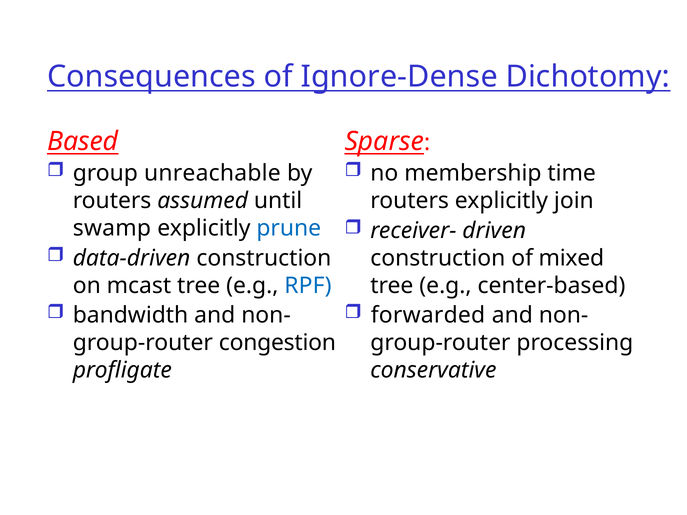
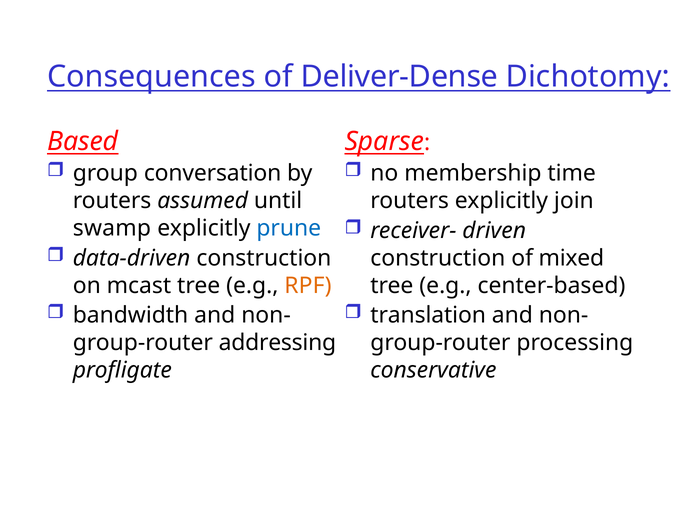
Ignore-Dense: Ignore-Dense -> Deliver-Dense (399, 77)
unreachable: unreachable -> conversation (213, 173)
RPF colour: blue -> orange (308, 286)
forwarded: forwarded -> translation (428, 315)
congestion: congestion -> addressing (277, 343)
